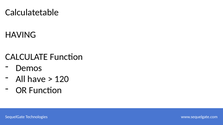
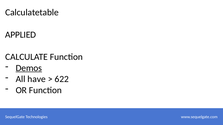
HAVING: HAVING -> APPLIED (21, 35)
Demos underline: none -> present (29, 68)
120: 120 -> 622 (62, 79)
